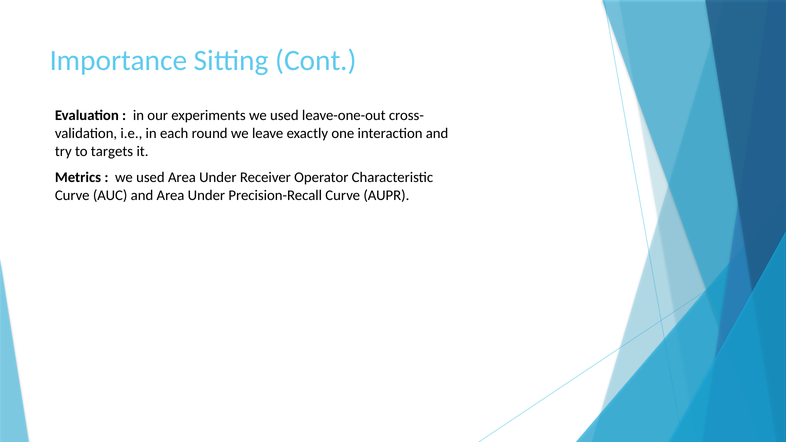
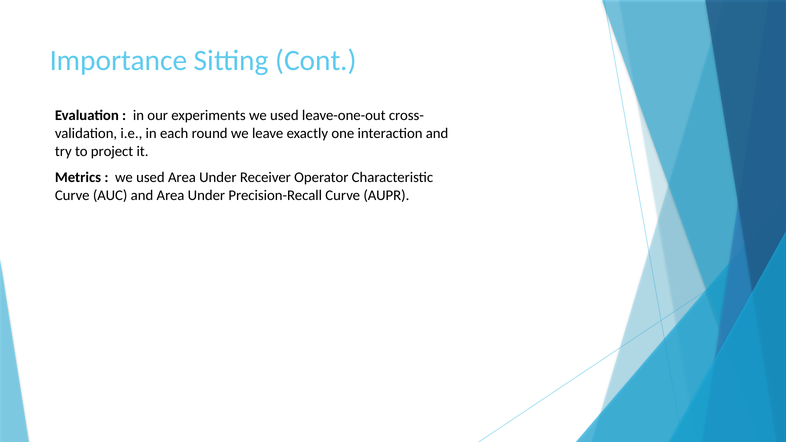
targets: targets -> project (112, 151)
